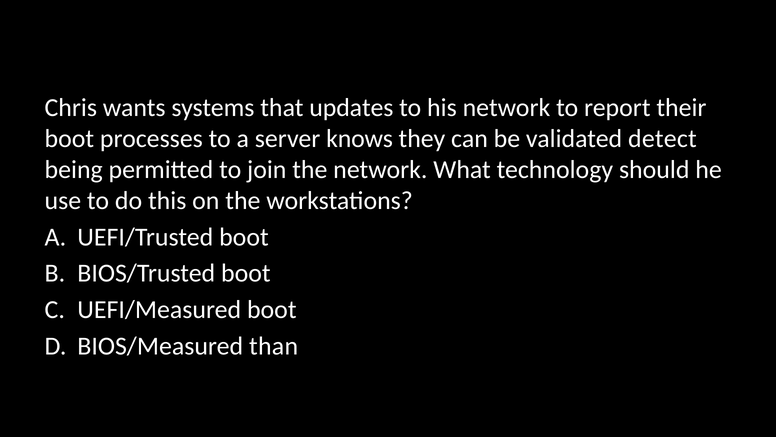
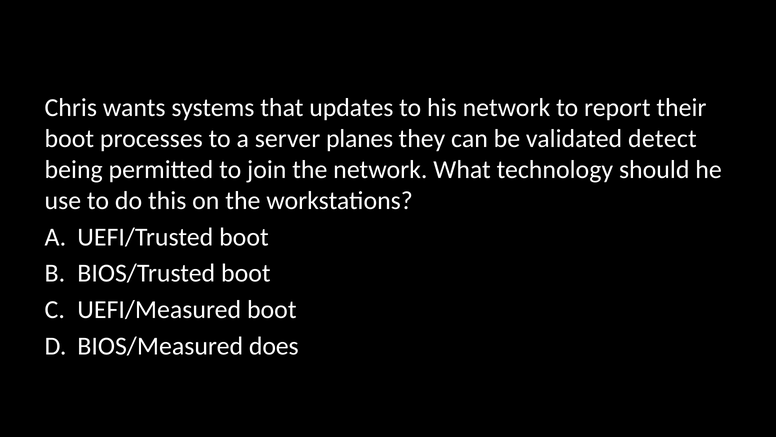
knows: knows -> planes (360, 139)
than: than -> does (274, 346)
